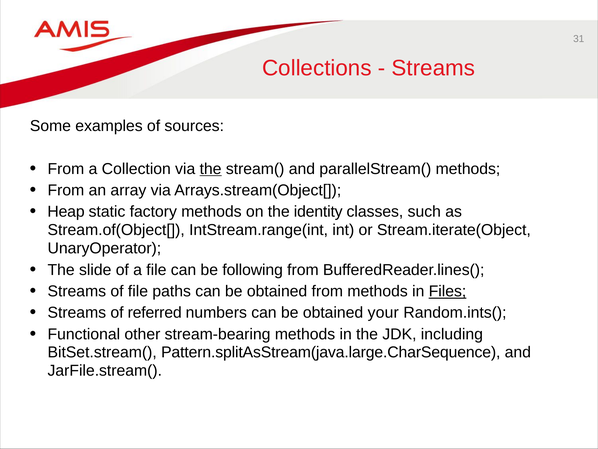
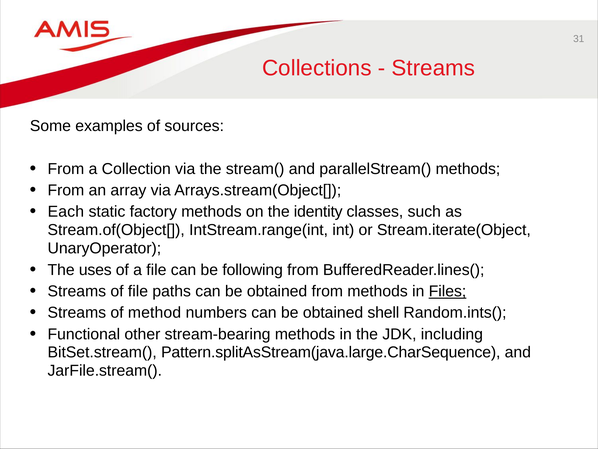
the underline: present -> none (211, 169)
Heap: Heap -> Each (66, 212)
slide: slide -> uses (95, 269)
referred: referred -> method (155, 312)
your: your -> shell (383, 312)
